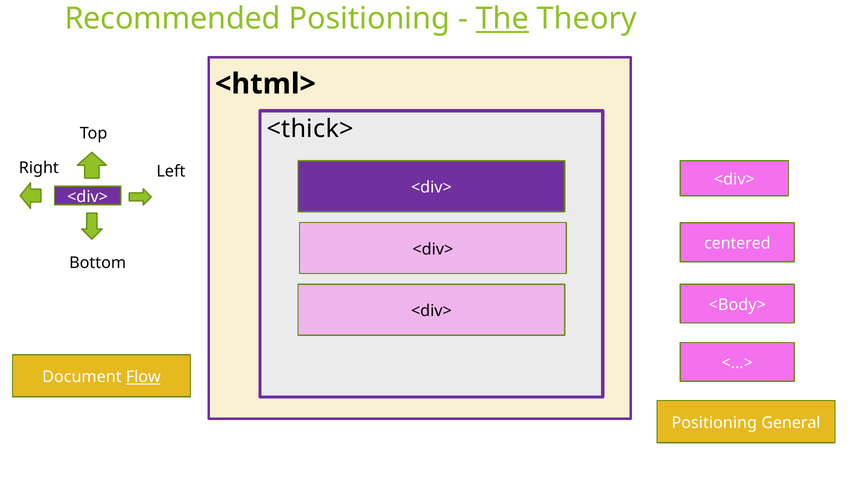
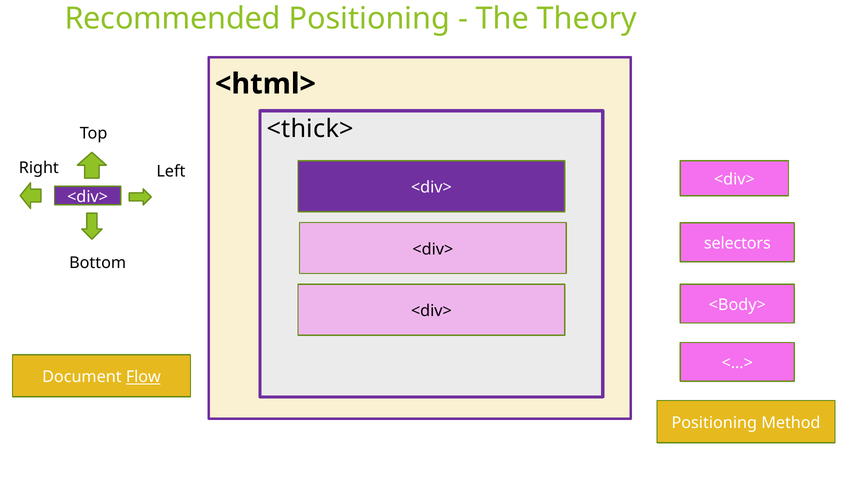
The underline: present -> none (502, 19)
centered: centered -> selectors (737, 243)
General: General -> Method (791, 422)
